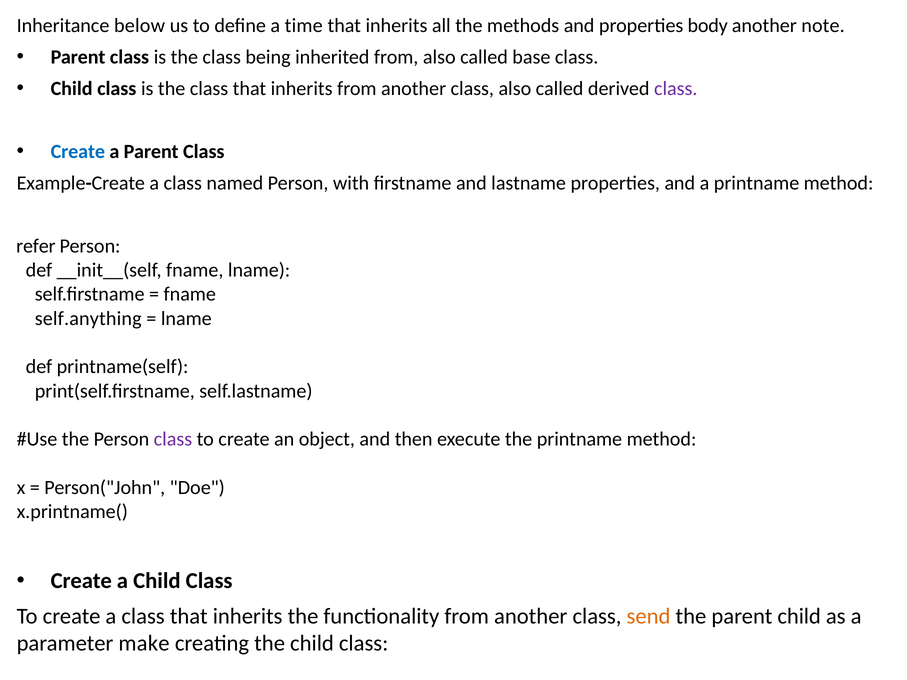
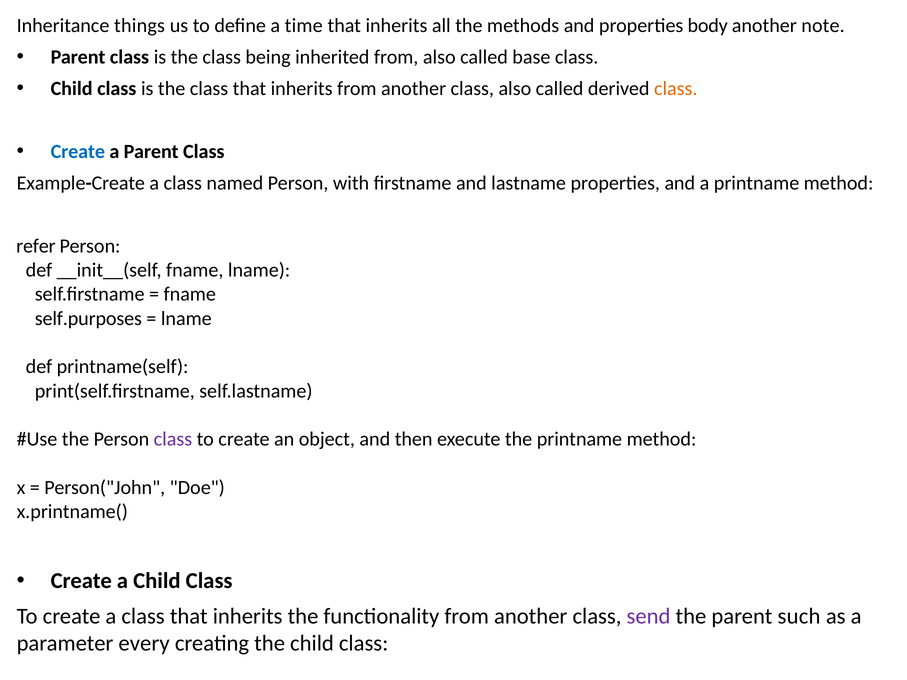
below: below -> things (140, 26)
class colour: purple -> orange (676, 89)
self.anything: self.anything -> self.purposes (88, 319)
send colour: orange -> purple (649, 616)
parent child: child -> such (799, 616)
make: make -> every (144, 644)
